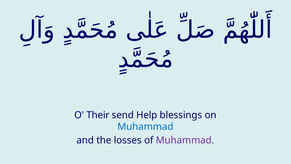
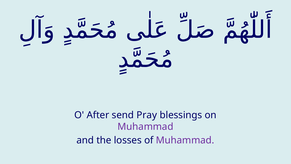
Their: Their -> After (98, 115)
Help: Help -> Pray (147, 115)
Muhammad colour: blue -> purple (145, 127)
